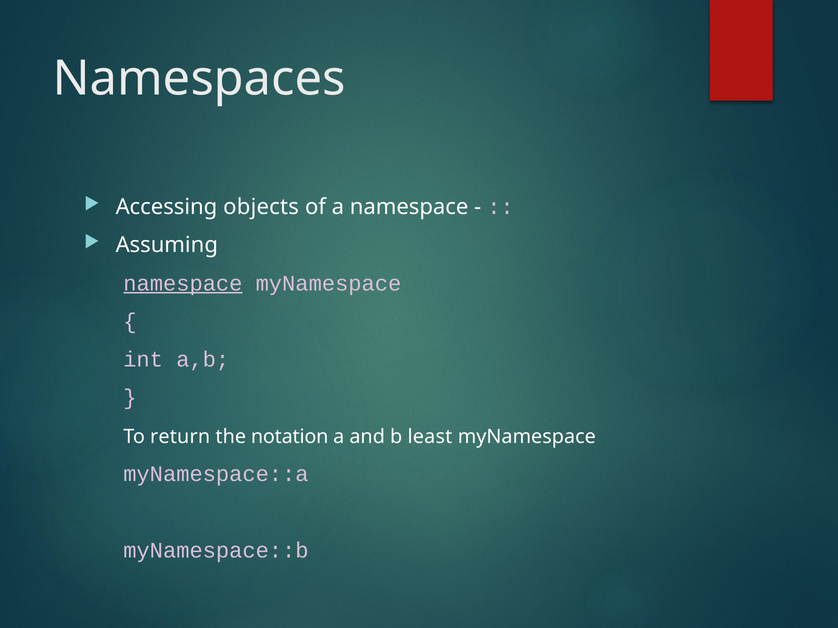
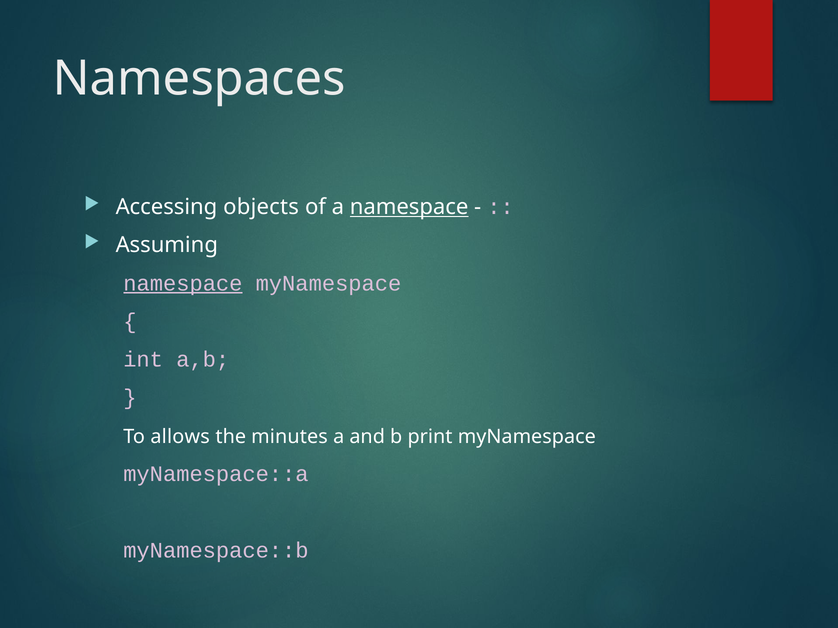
namespace underline: none -> present (409, 207)
return: return -> allows (180, 437)
notation: notation -> minutes (290, 437)
least: least -> print (430, 437)
